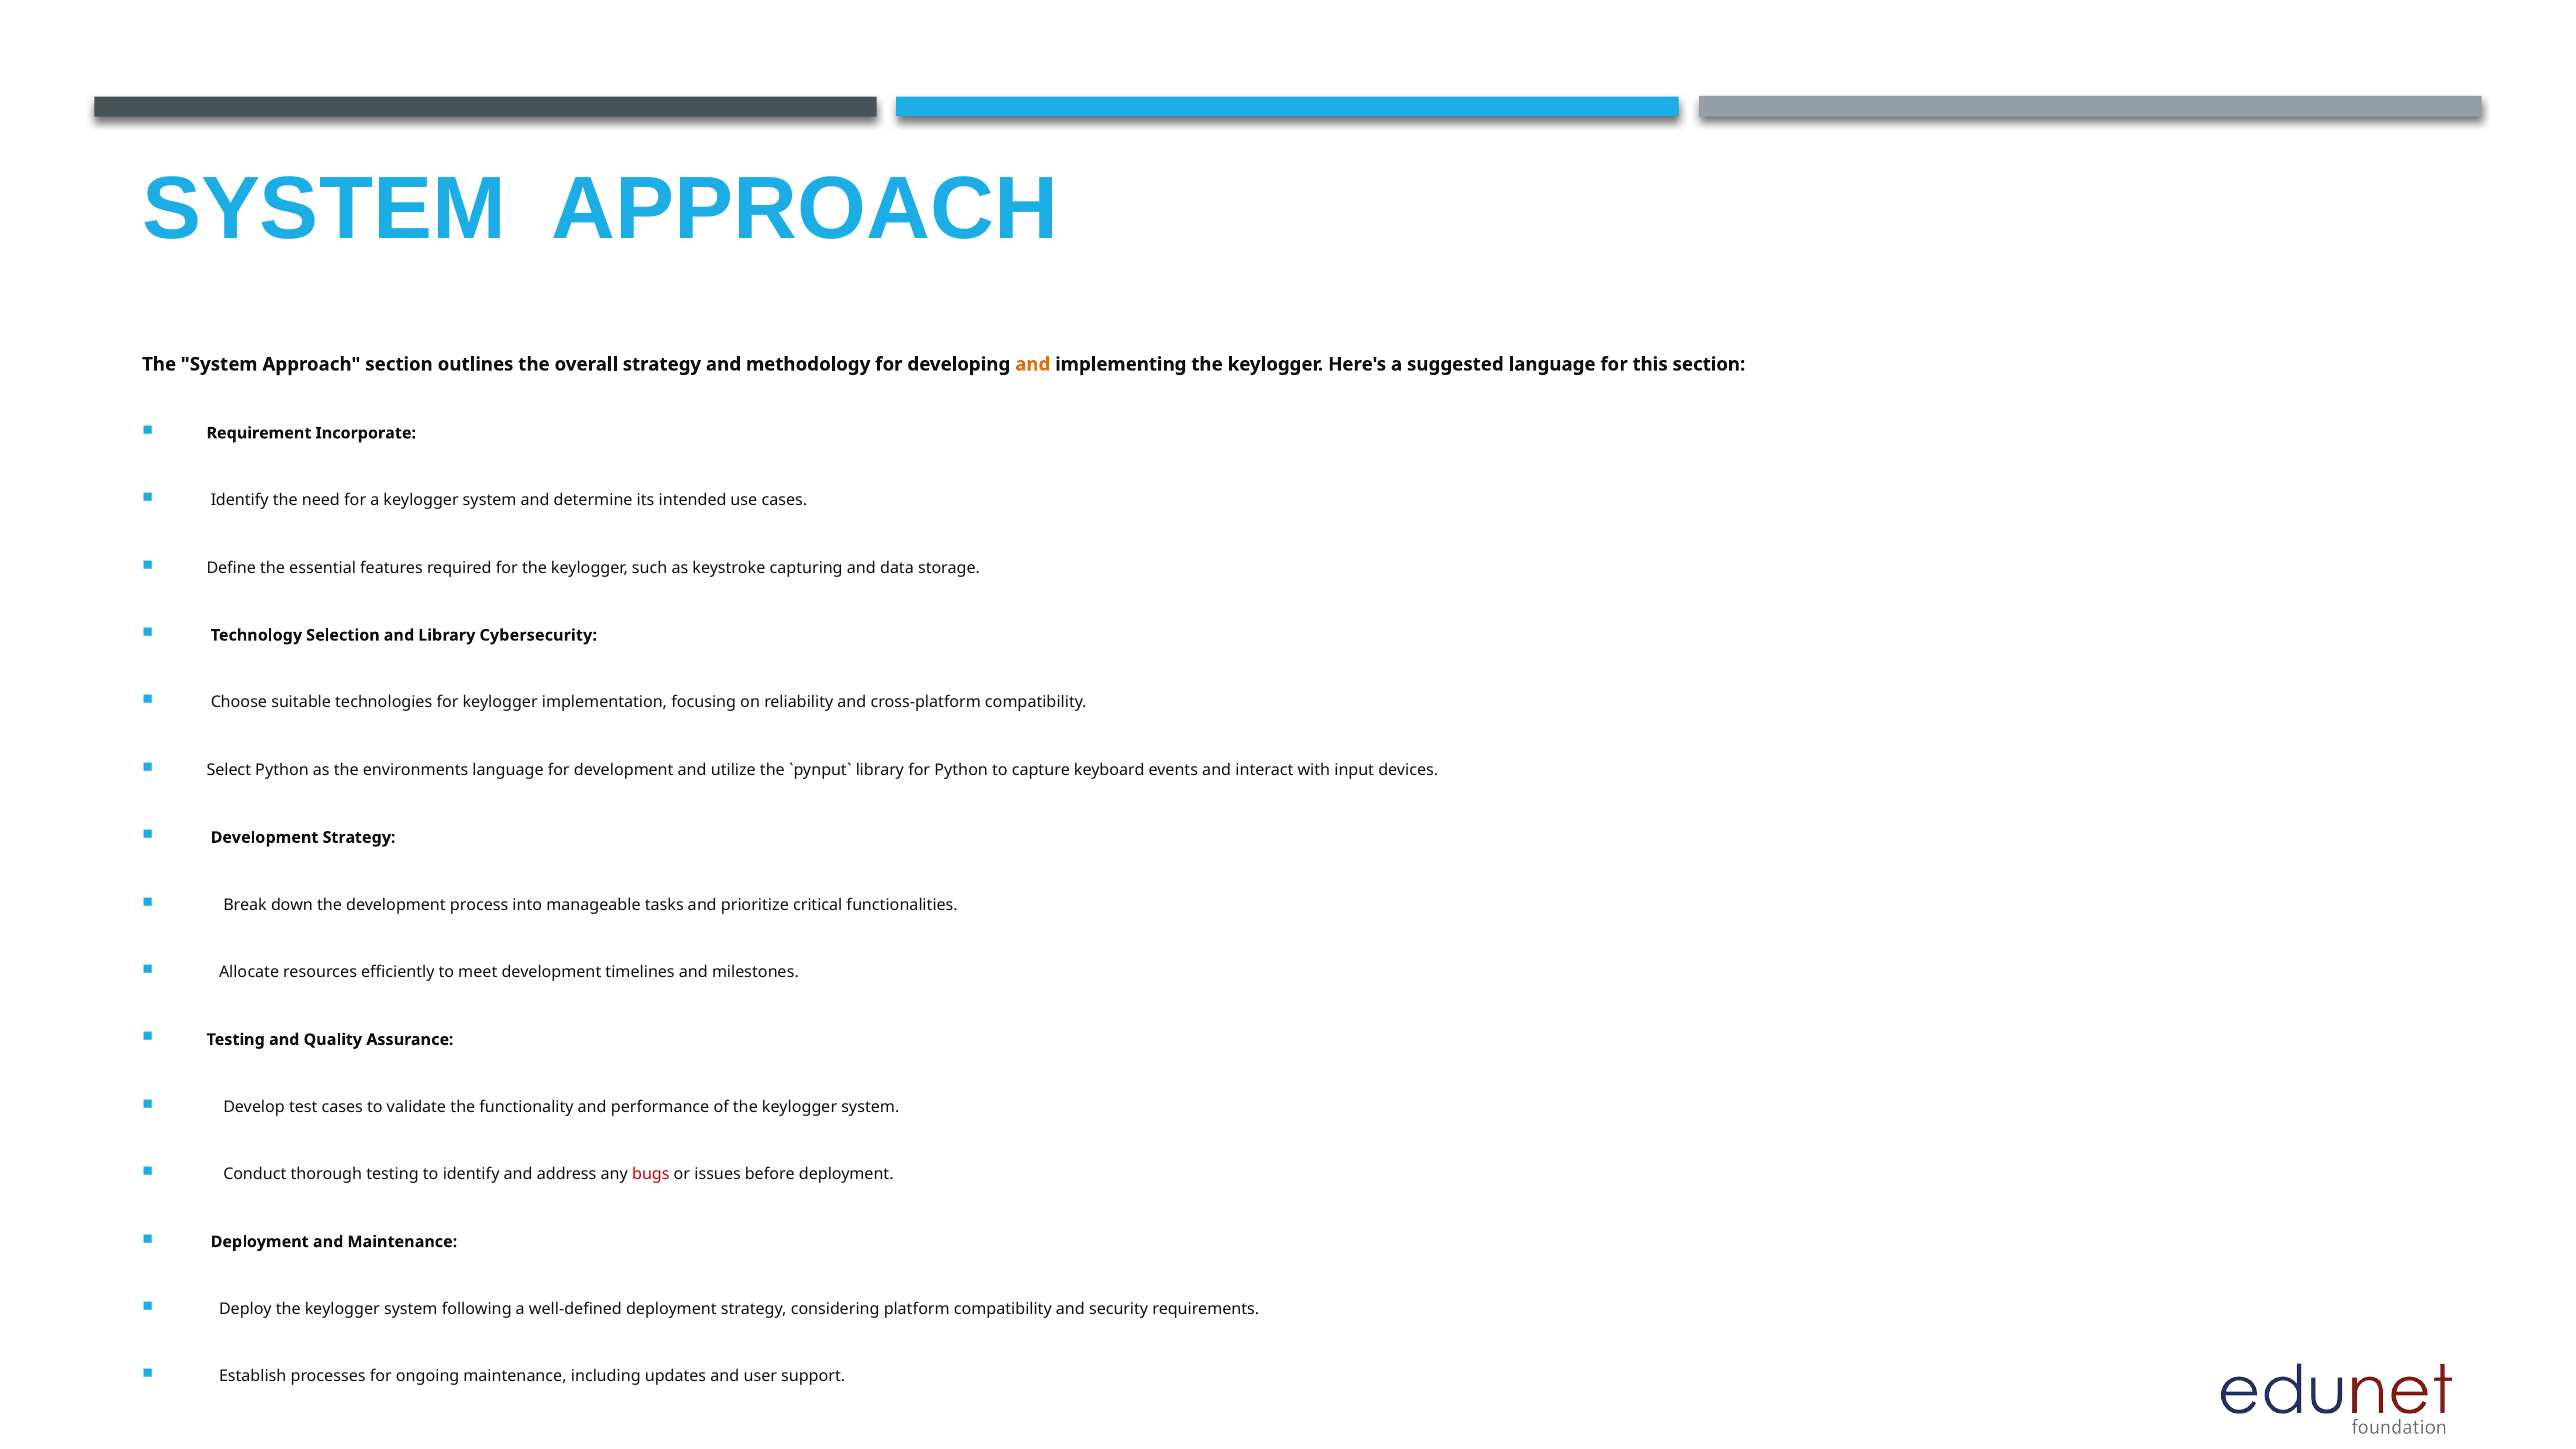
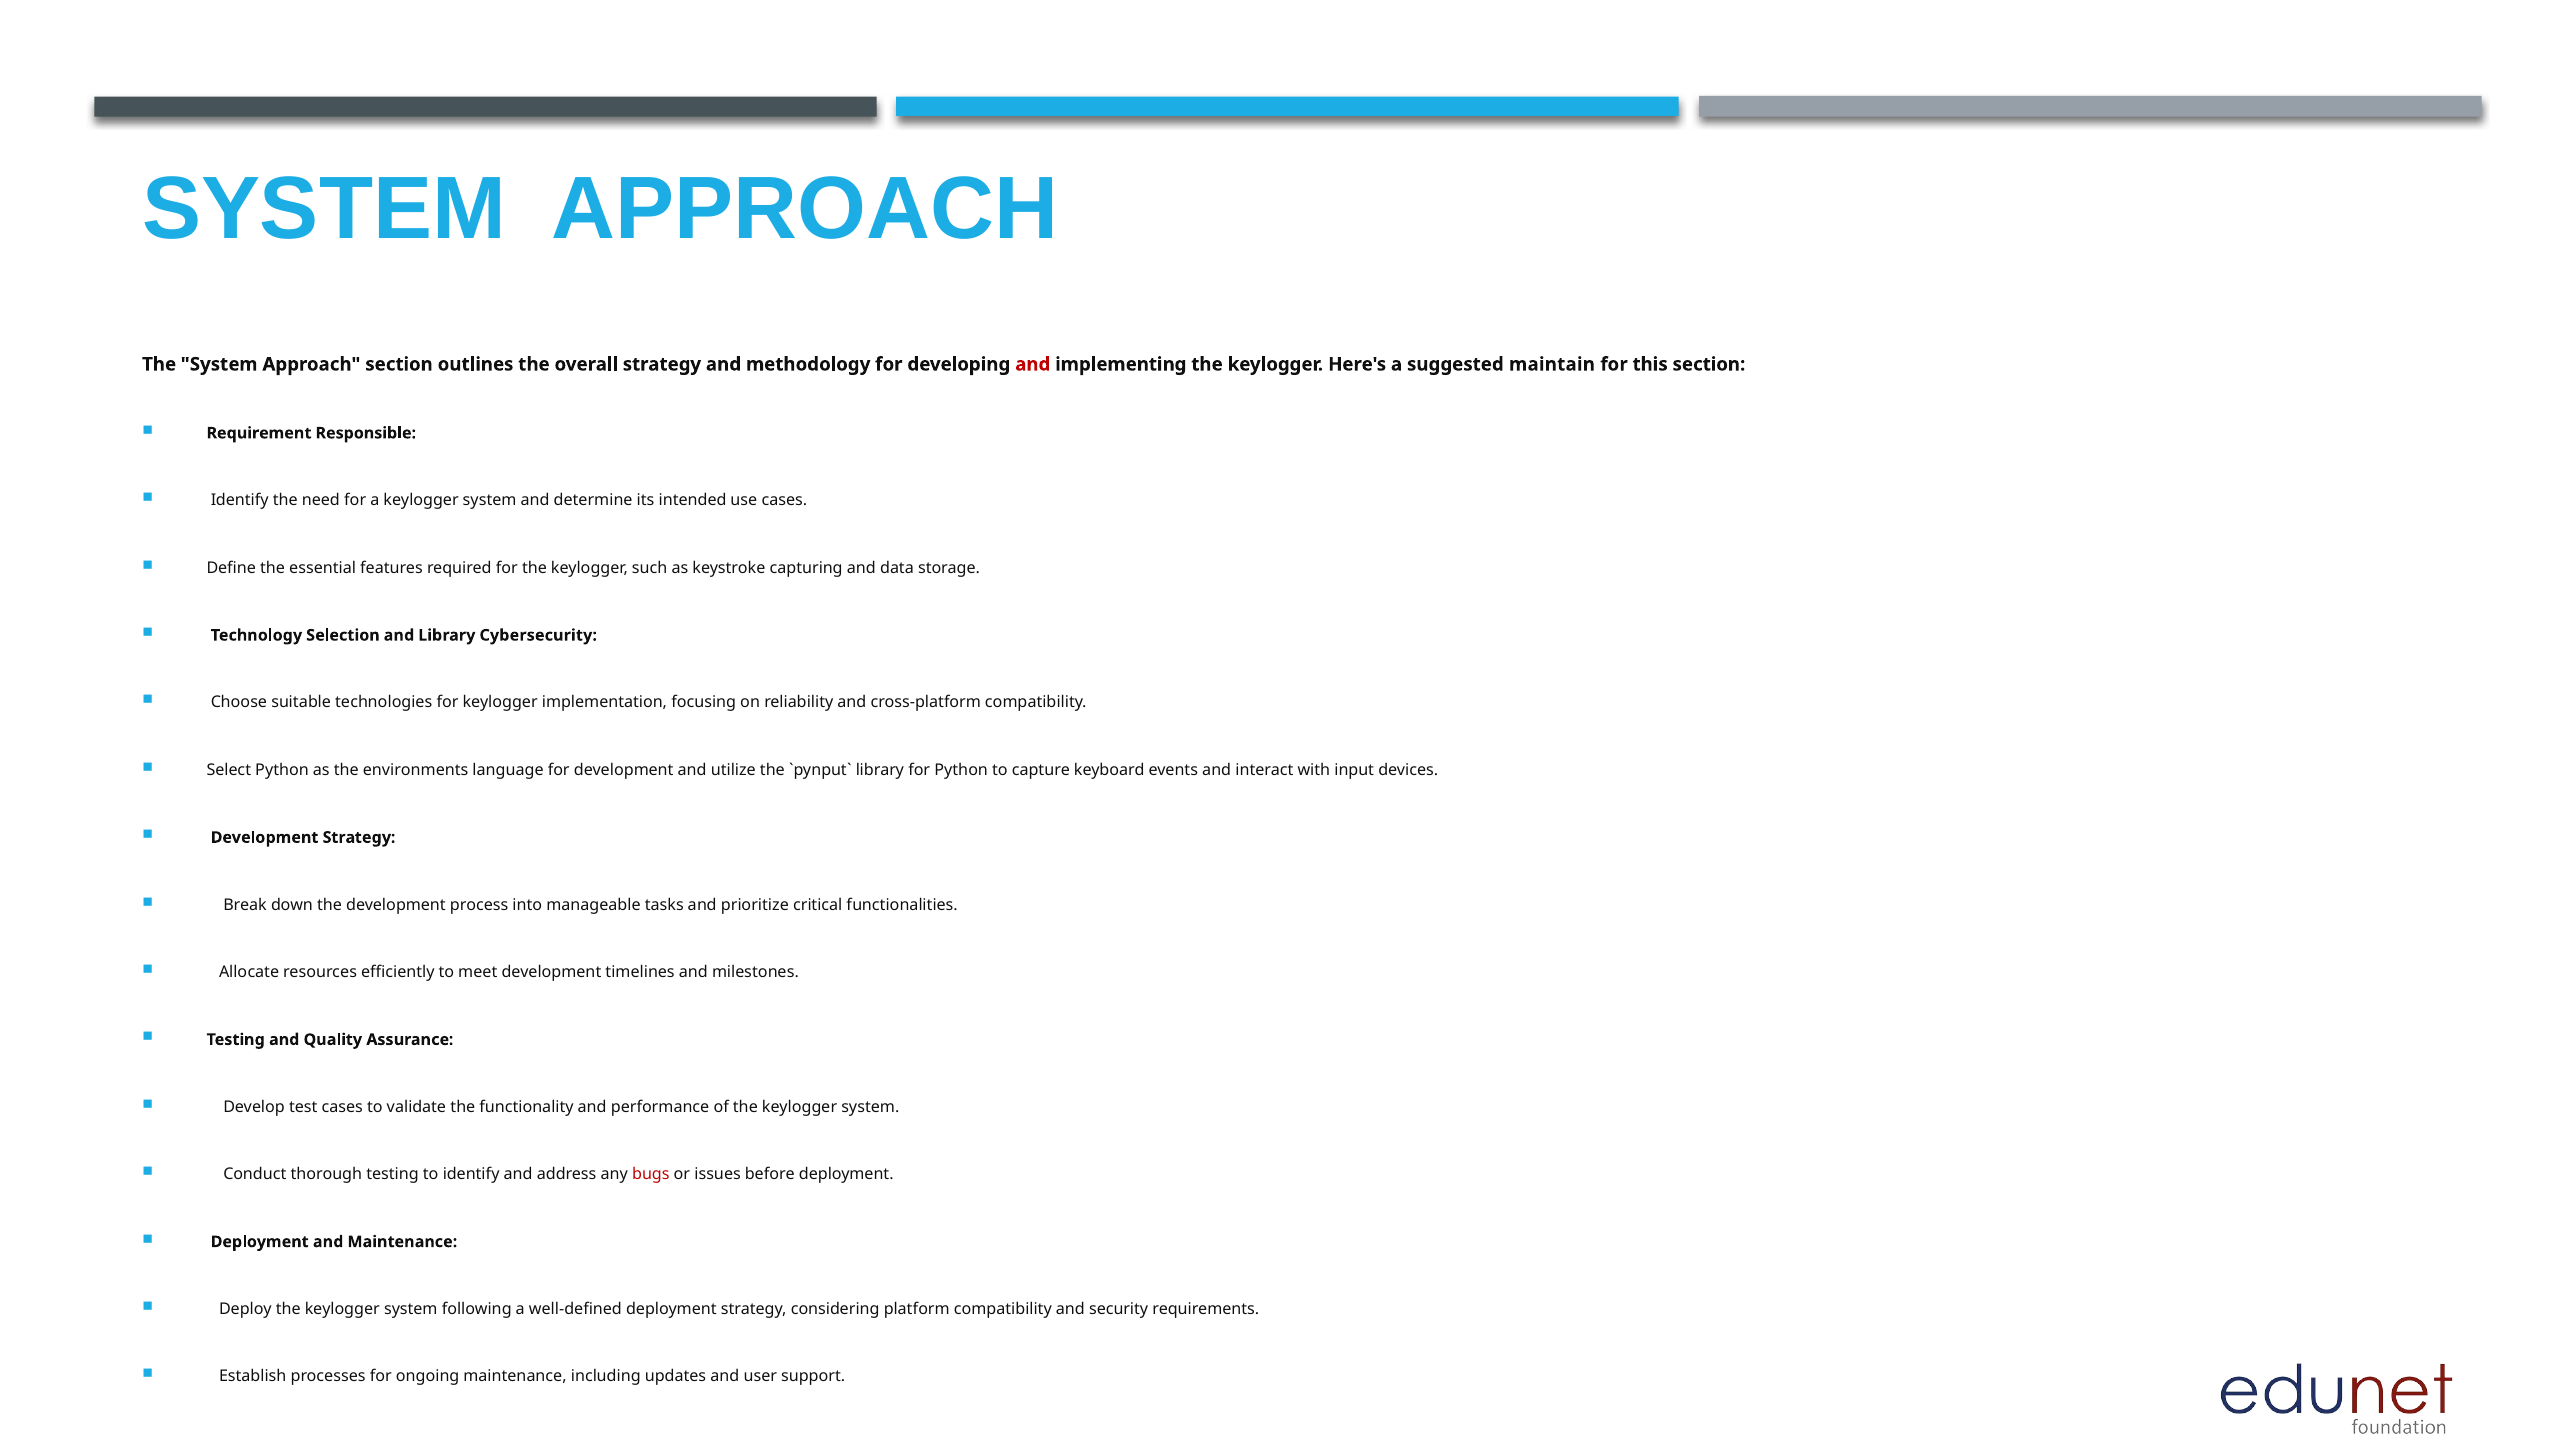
and colour: orange -> red (1033, 364)
suggested language: language -> maintain (1552, 364)
Incorporate: Incorporate -> Responsible (366, 433)
